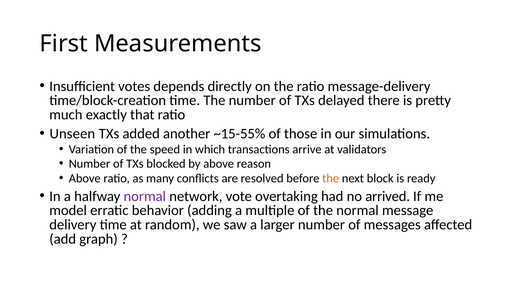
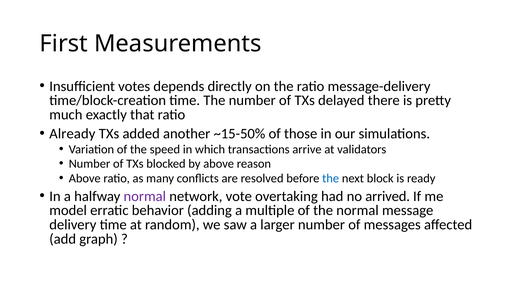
Unseen: Unseen -> Already (72, 134)
~15-55%: ~15-55% -> ~15-50% (239, 134)
the colour: orange -> blue (331, 178)
